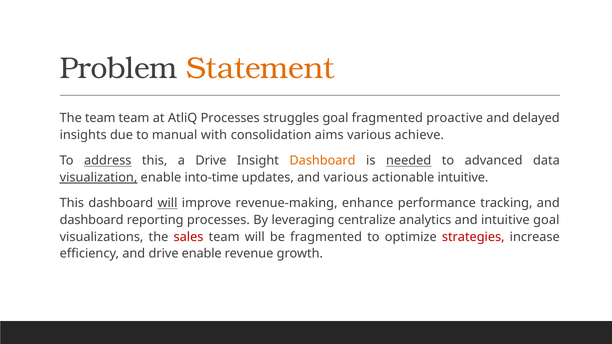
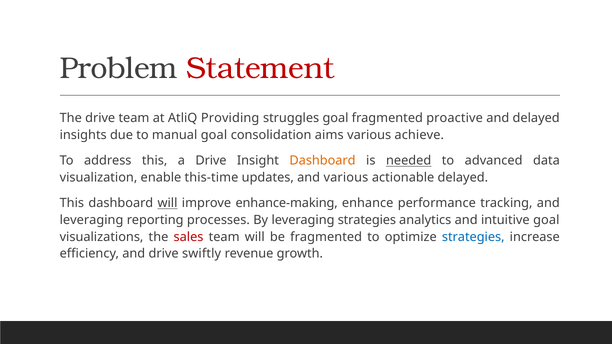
Statement colour: orange -> red (260, 69)
The team: team -> drive (100, 118)
AtliQ Processes: Processes -> Providing (230, 118)
manual with: with -> goal (214, 135)
address underline: present -> none (108, 161)
visualization underline: present -> none (98, 178)
into-time: into-time -> this-time (211, 178)
actionable intuitive: intuitive -> delayed (463, 178)
revenue-making: revenue-making -> enhance-making (287, 203)
dashboard: dashboard -> leveraging (92, 220)
leveraging centralize: centralize -> strategies (367, 220)
strategies colour: red -> blue (473, 237)
drive enable: enable -> swiftly (202, 254)
